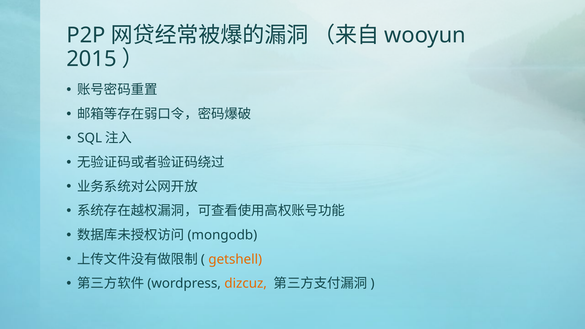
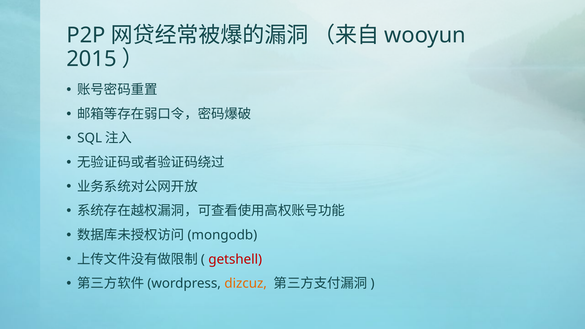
getshell colour: orange -> red (235, 259)
